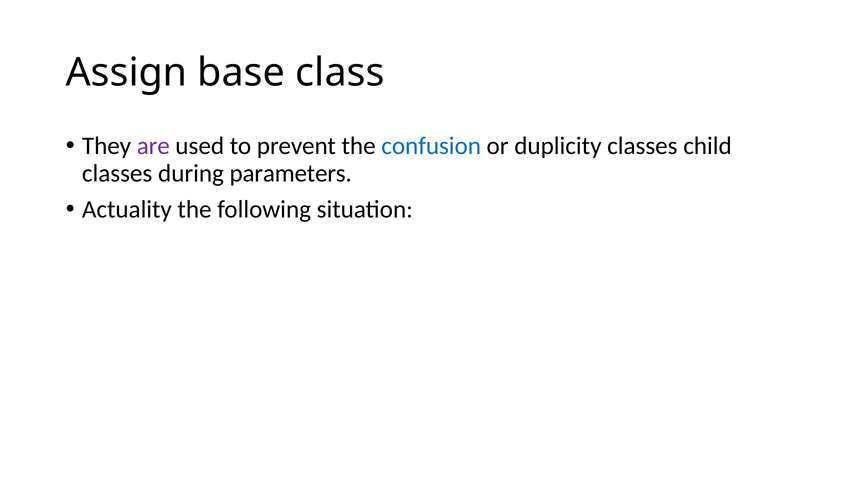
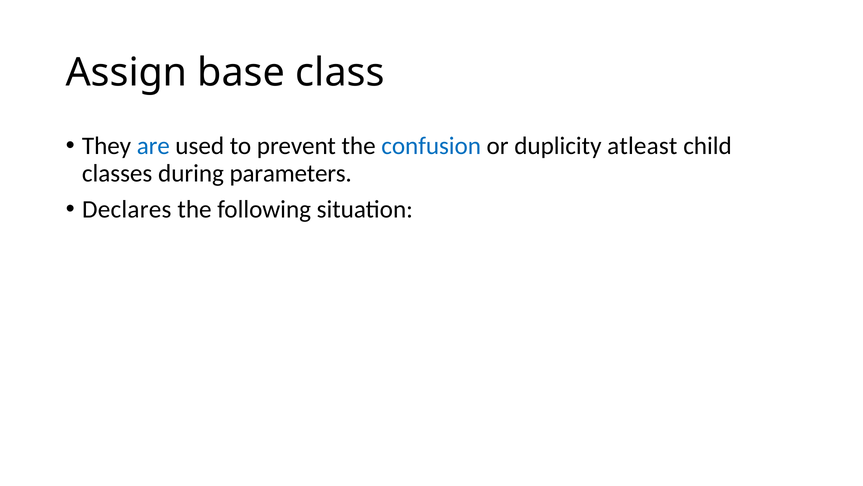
are colour: purple -> blue (153, 146)
duplicity classes: classes -> atleast (642, 146)
Actuality: Actuality -> Declares (127, 209)
